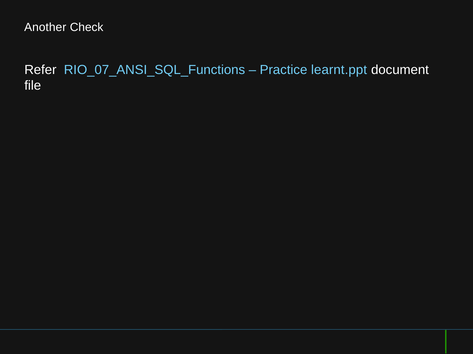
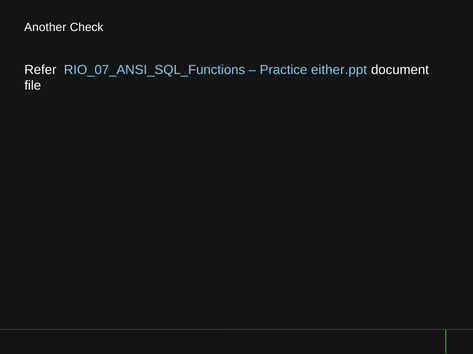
learnt.ppt: learnt.ppt -> either.ppt (339, 70)
